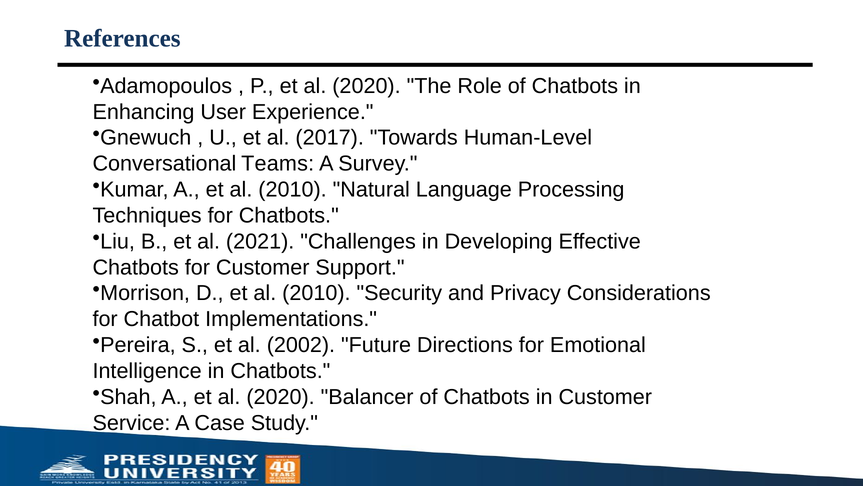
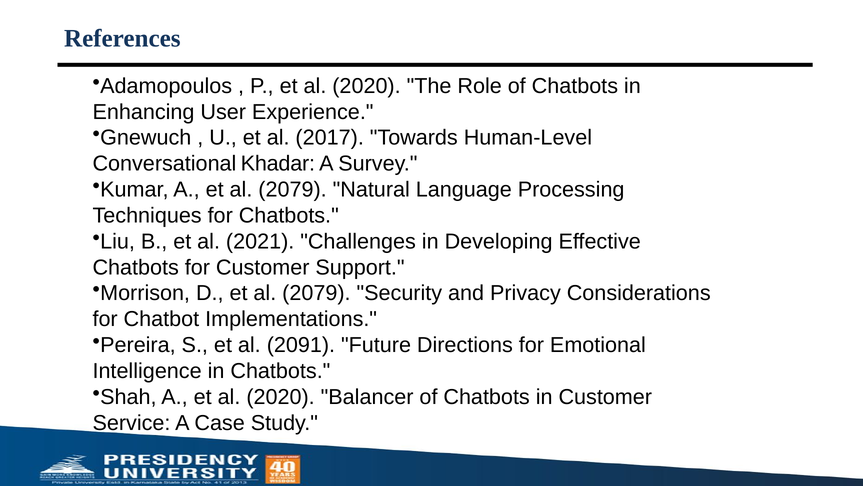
Teams: Teams -> Khadar (278, 164)
A et al 2010: 2010 -> 2079 (293, 189)
D et al 2010: 2010 -> 2079 (316, 293)
2002: 2002 -> 2091 (301, 345)
